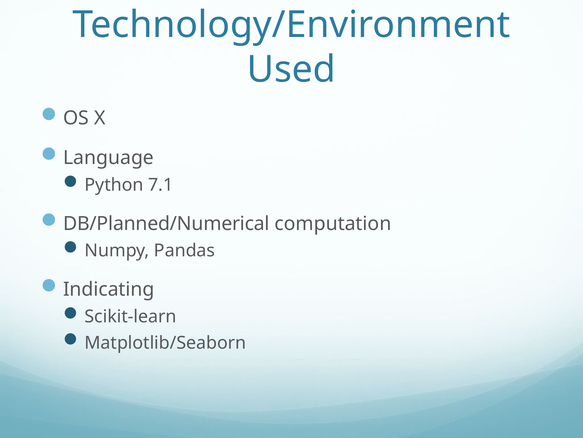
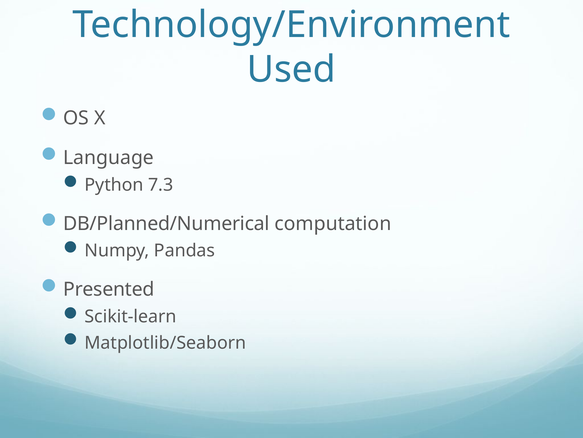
7.1: 7.1 -> 7.3 (161, 185)
Indicating: Indicating -> Presented (109, 289)
